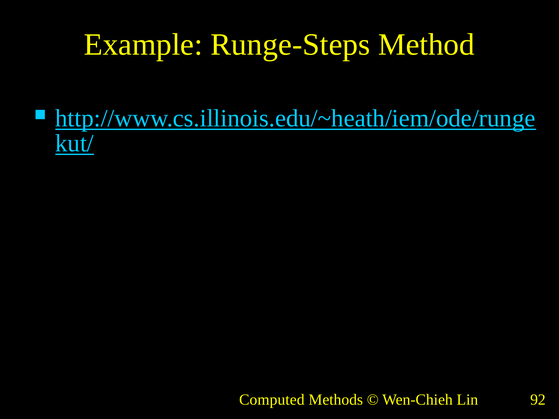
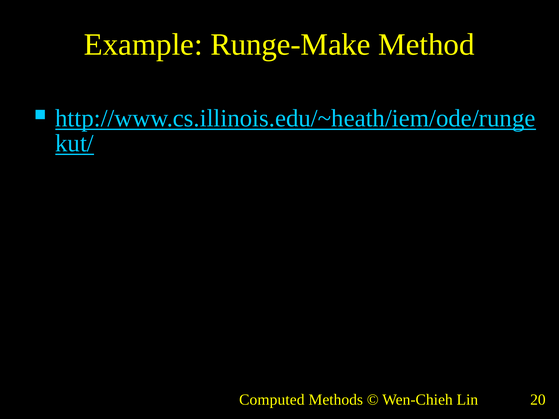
Runge-Steps: Runge-Steps -> Runge-Make (291, 44)
92: 92 -> 20 (538, 400)
